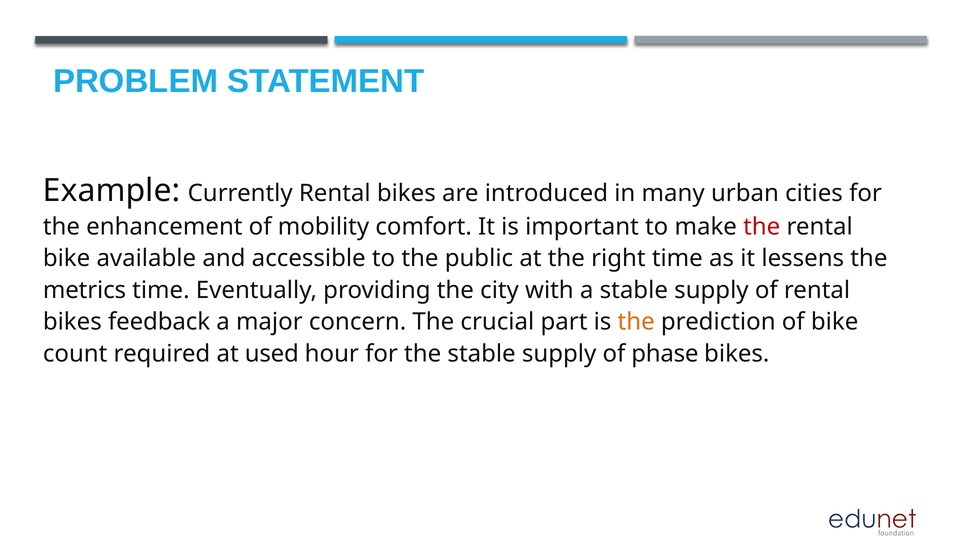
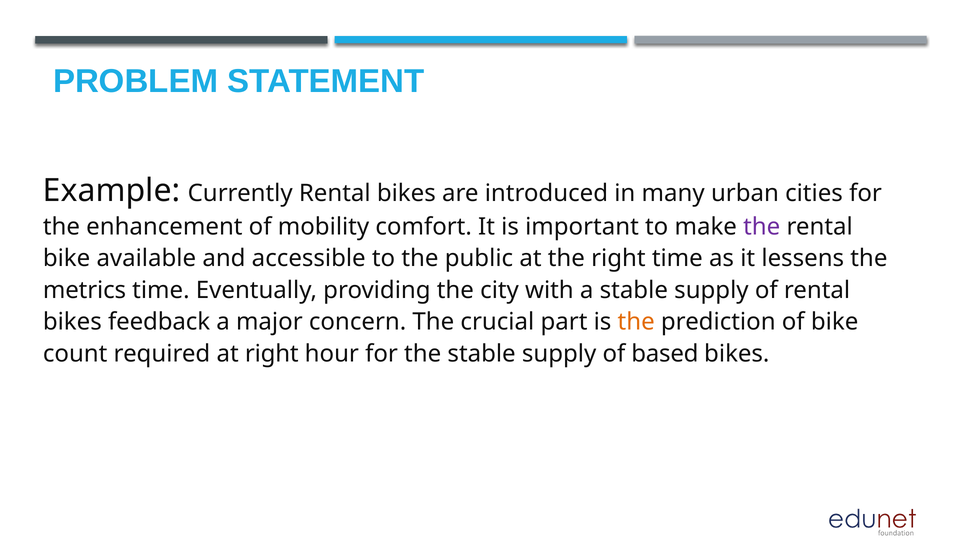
the colour: red -> purple (762, 227)
at used: used -> right (272, 354)
phase: phase -> based (665, 354)
